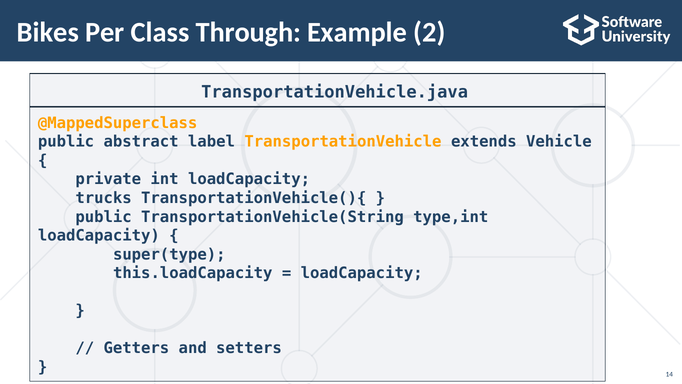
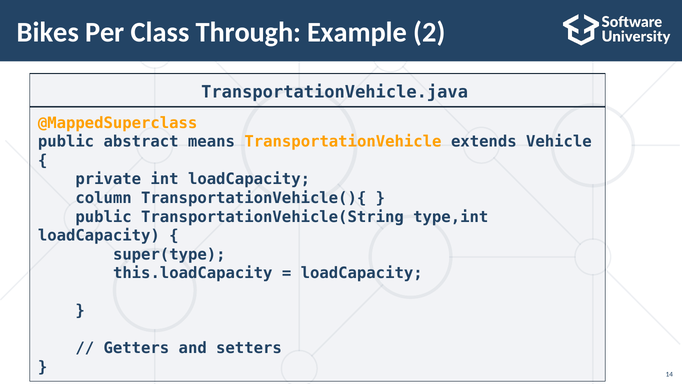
label: label -> means (211, 142)
trucks: trucks -> column (104, 198)
